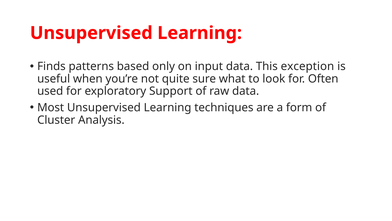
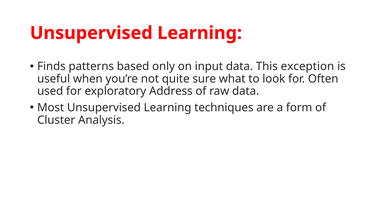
Support: Support -> Address (171, 91)
